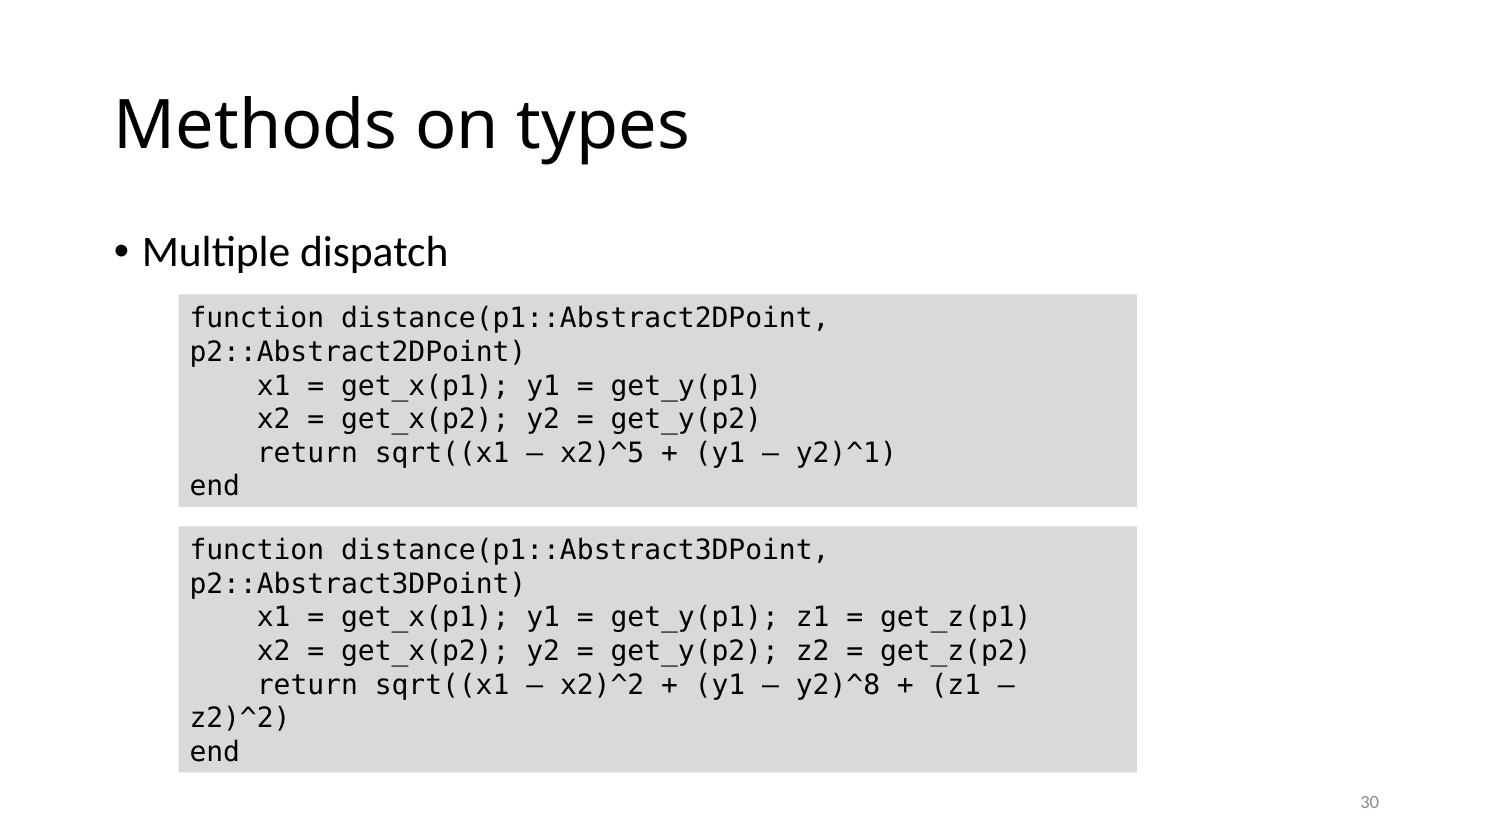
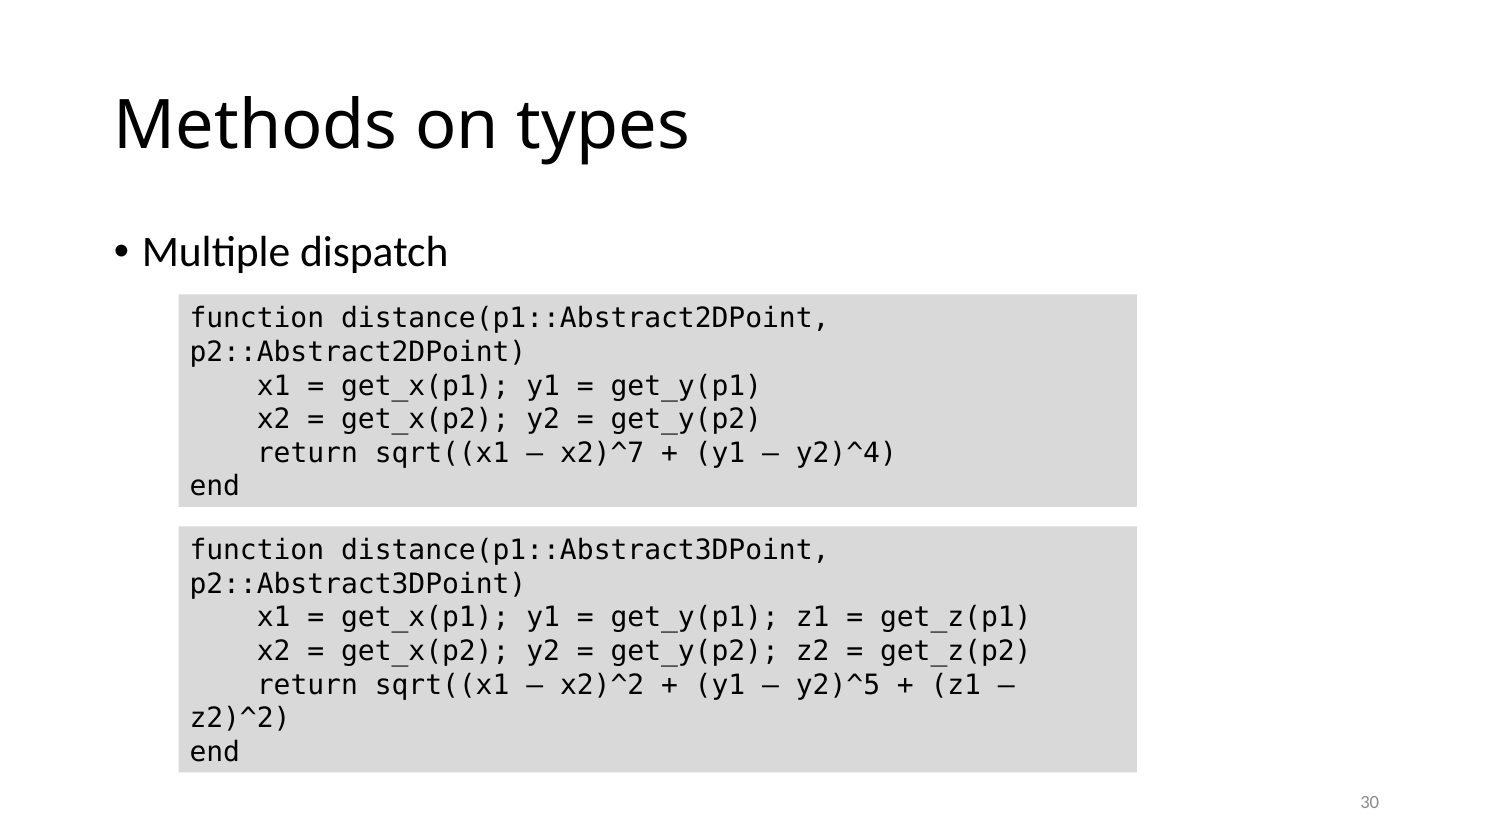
x2)^5: x2)^5 -> x2)^7 (602, 453)
y2)^1: y2)^1 -> y2)^4 (846, 453)
y2)^8: y2)^8 -> y2)^5 (838, 685)
